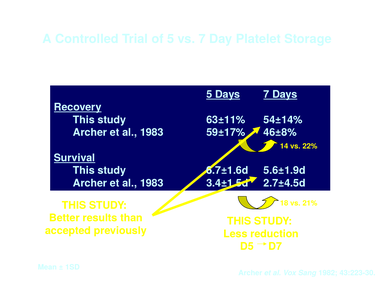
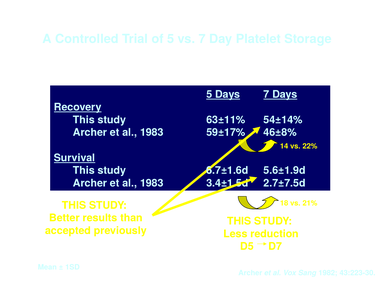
2.7±4.5d: 2.7±4.5d -> 2.7±7.5d (284, 184)
